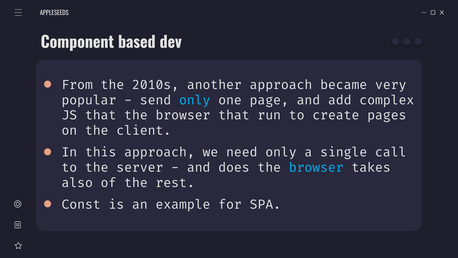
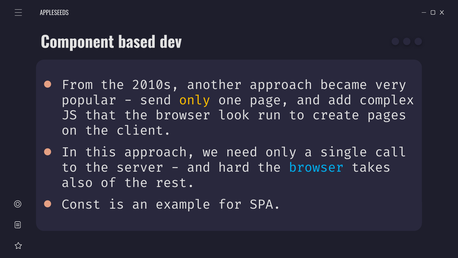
only colour: light blue -> yellow (195, 100)
browser that: that -> look (234, 115)
does: does -> hard (234, 167)
